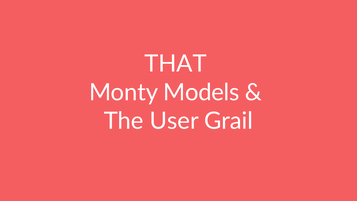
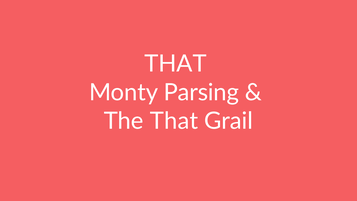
Models: Models -> Parsing (201, 92)
The User: User -> That (174, 121)
